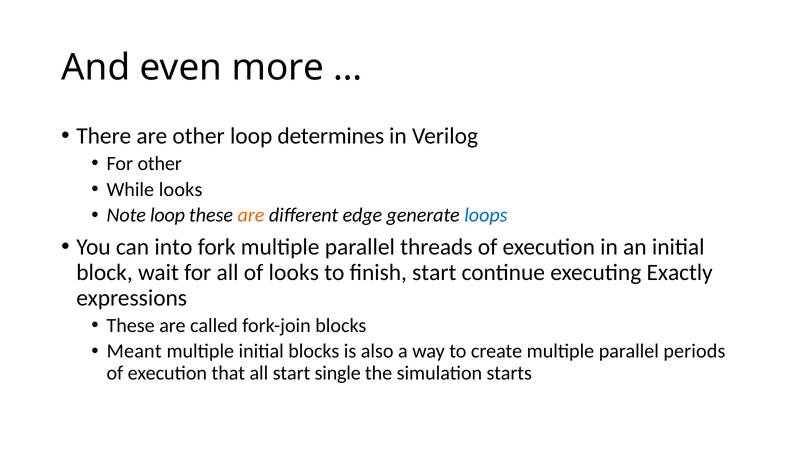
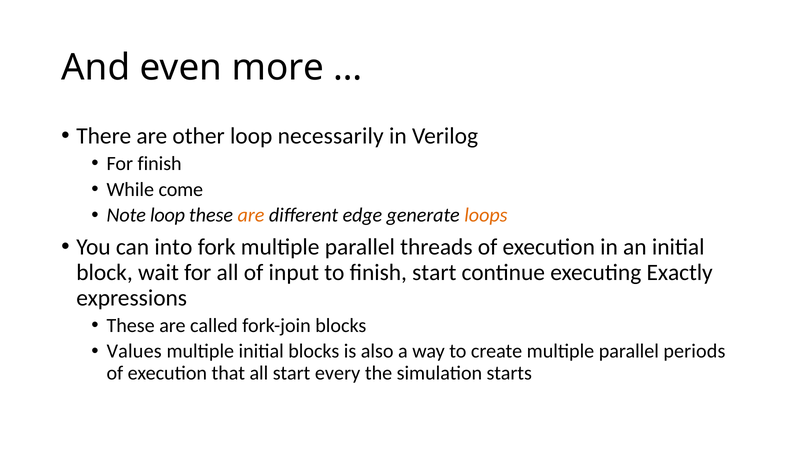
determines: determines -> necessarily (331, 136)
For other: other -> finish (160, 164)
While looks: looks -> come (181, 190)
loops colour: blue -> orange (486, 215)
of looks: looks -> input (294, 273)
Meant: Meant -> Values (134, 352)
single: single -> every (338, 373)
